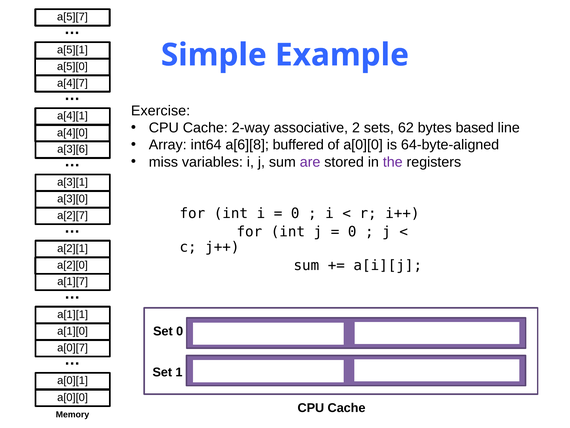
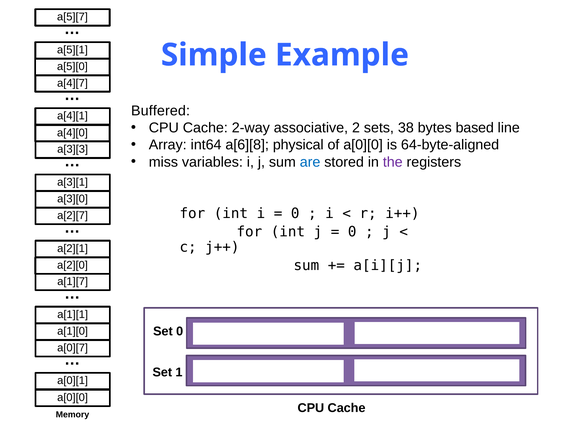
Exercise: Exercise -> Buffered (161, 111)
62: 62 -> 38 (406, 128)
buffered: buffered -> physical (298, 145)
a[3][6: a[3][6 -> a[3][3 (73, 149)
are colour: purple -> blue (310, 162)
